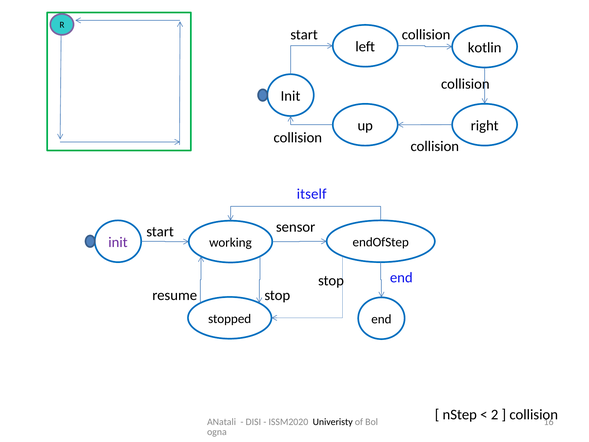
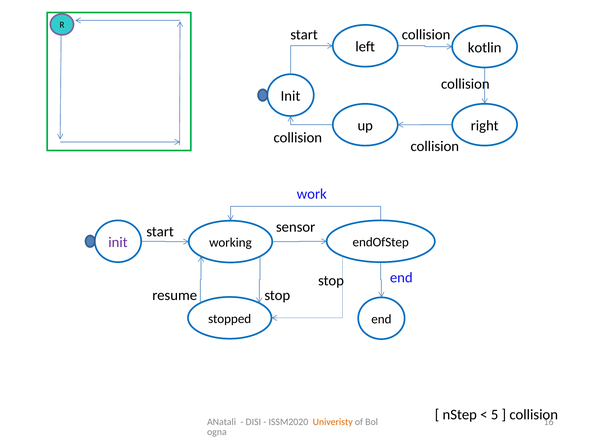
itself: itself -> work (312, 194)
2: 2 -> 5 (495, 415)
Univeristy colour: black -> orange (333, 422)
